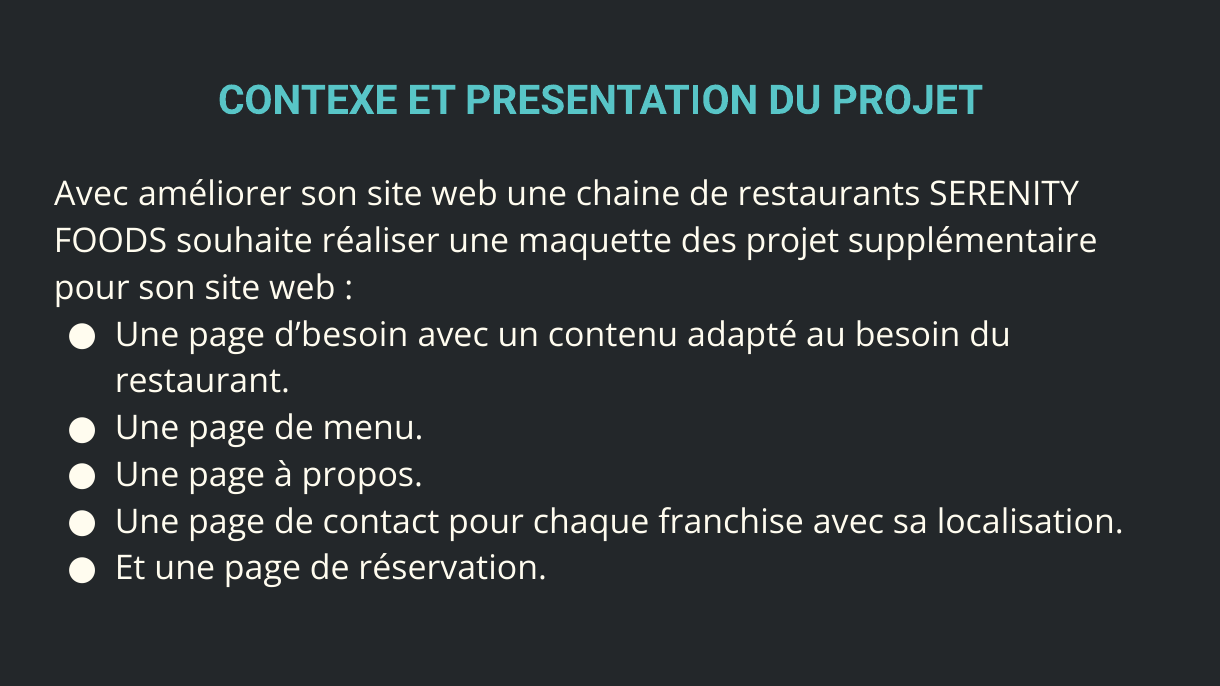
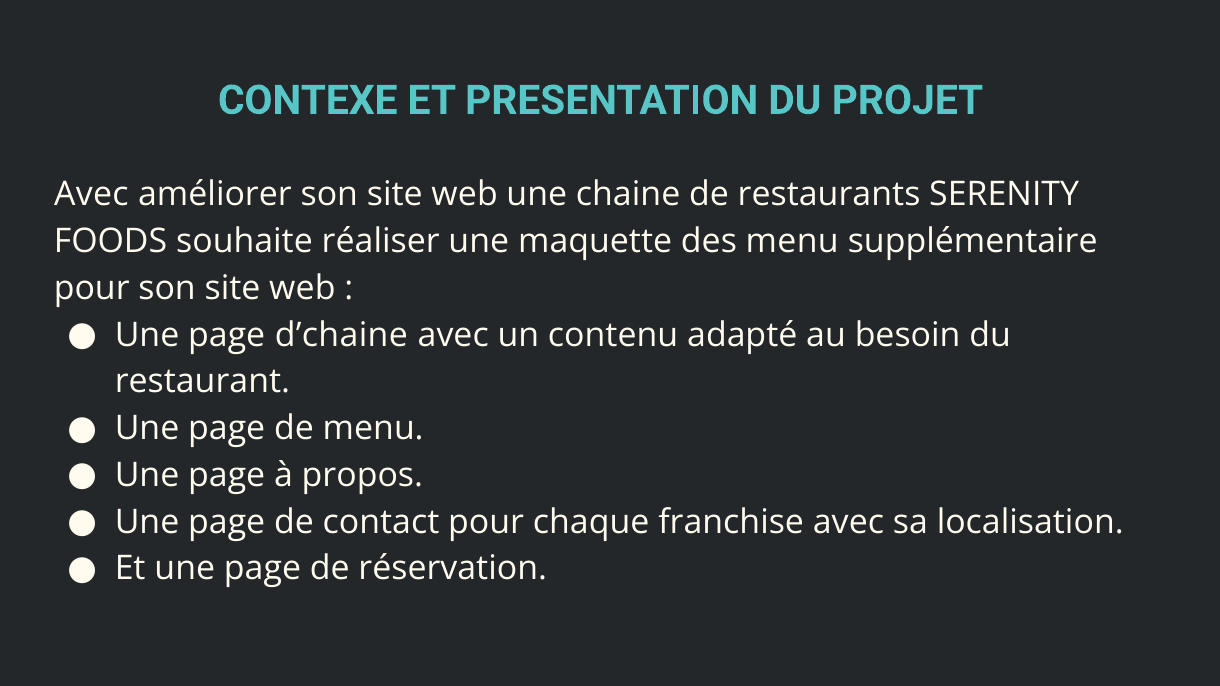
des projet: projet -> menu (792, 242)
d’besoin: d’besoin -> d’chaine (341, 335)
